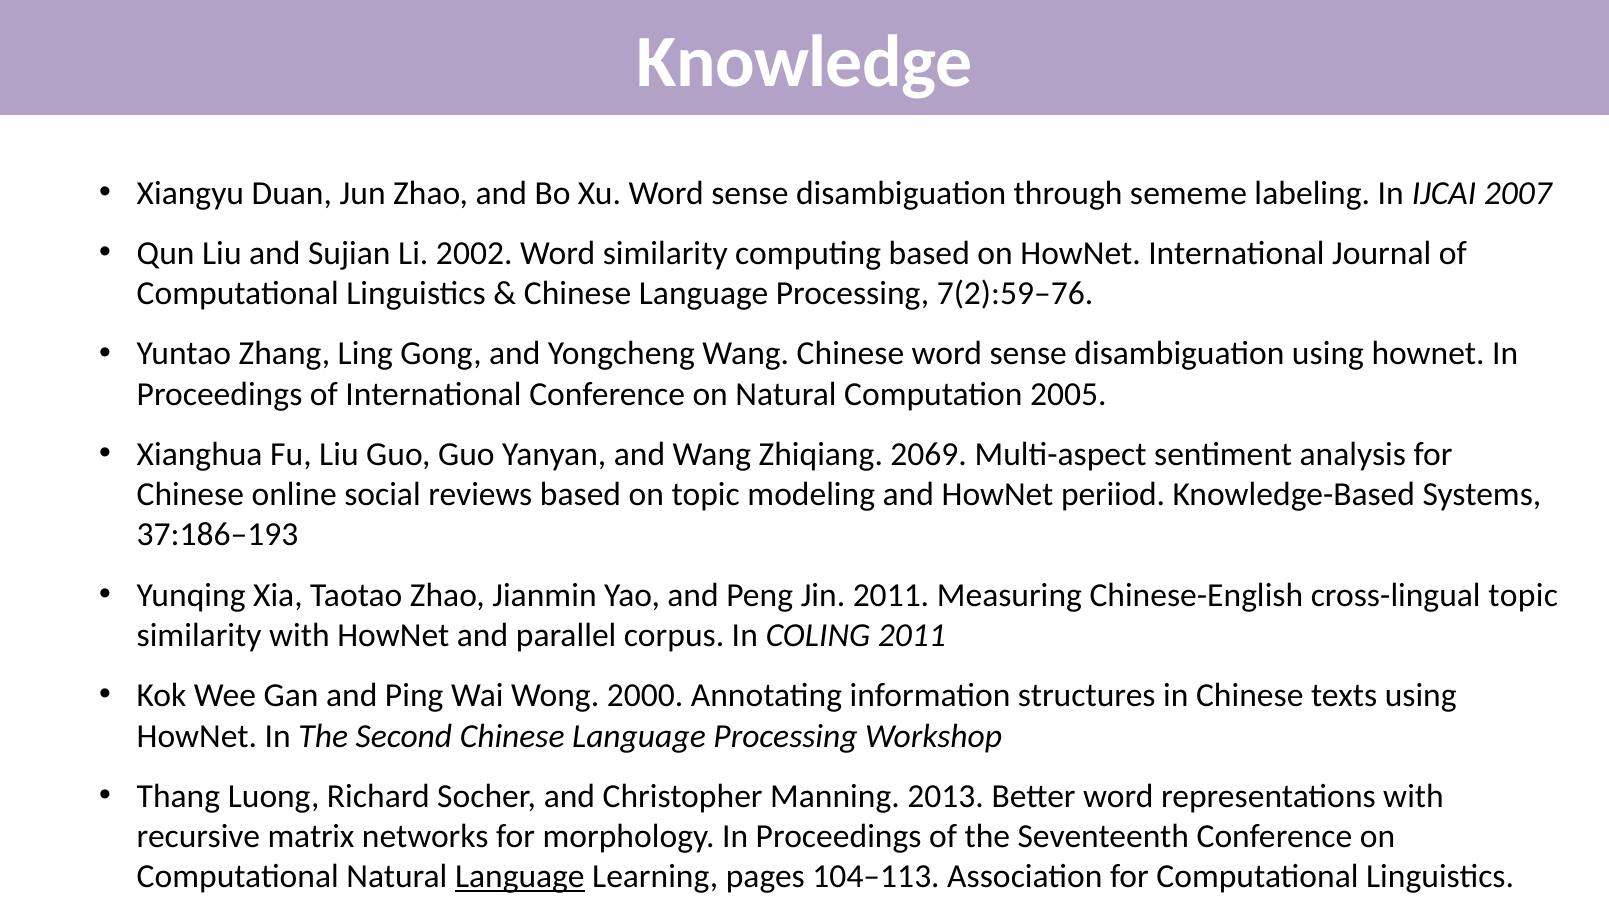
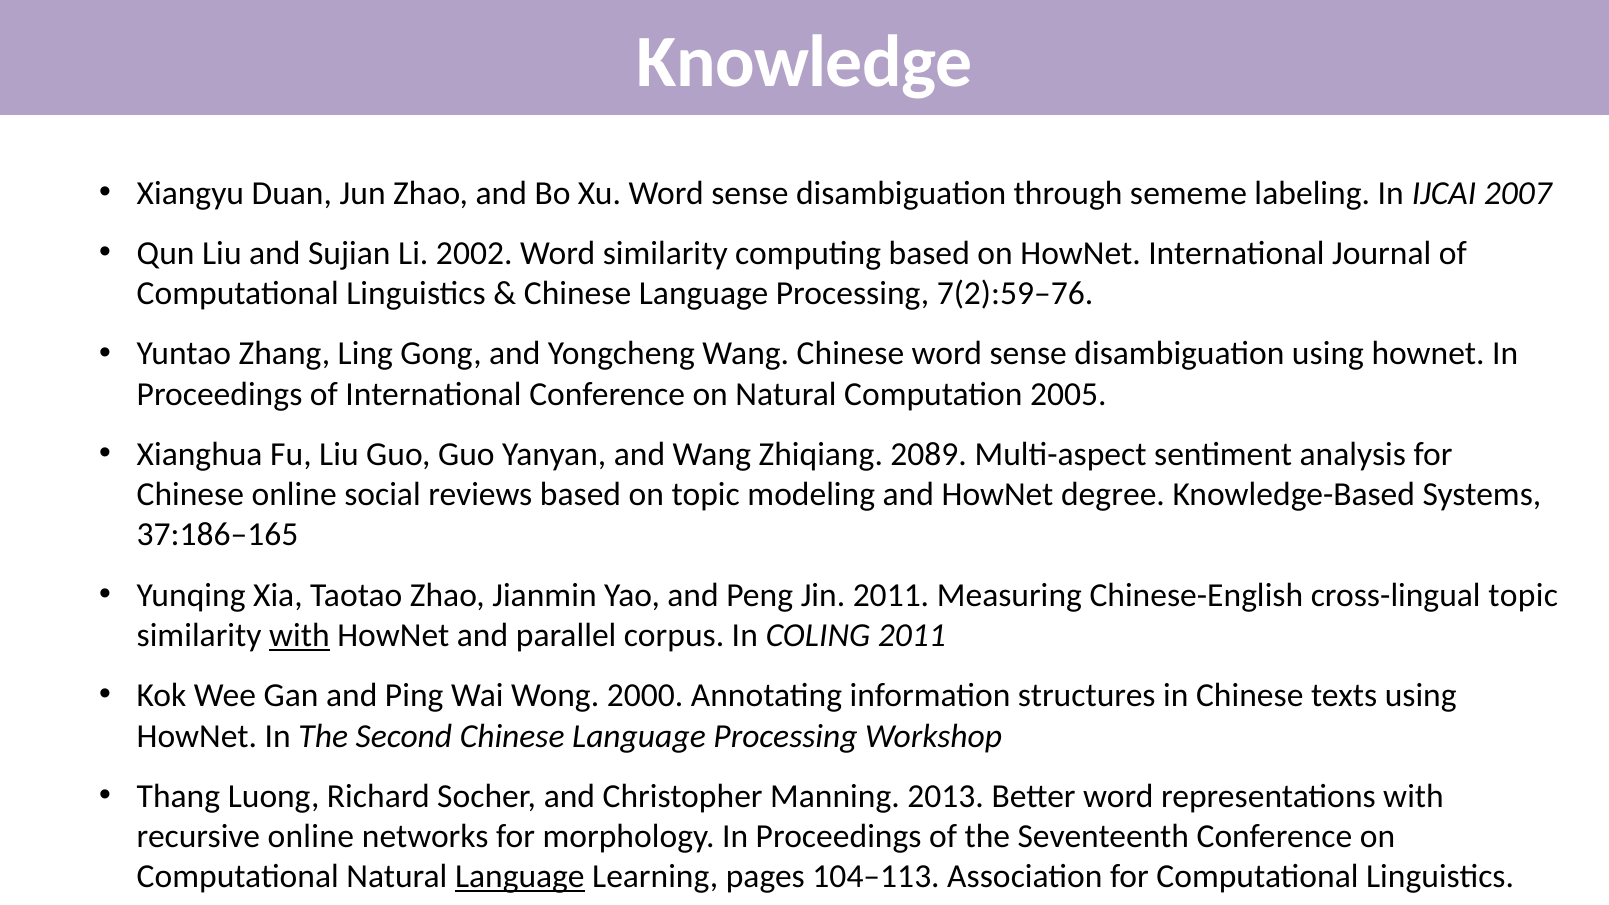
2069: 2069 -> 2089 (929, 454)
periiod: periiod -> degree (1113, 495)
37:186–193: 37:186–193 -> 37:186–165 (218, 535)
with underline: none -> present (299, 636)
recursive matrix: matrix -> online (311, 837)
